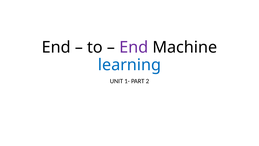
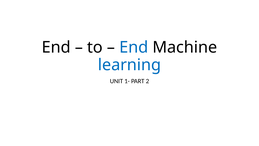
End colour: purple -> blue (134, 47)
